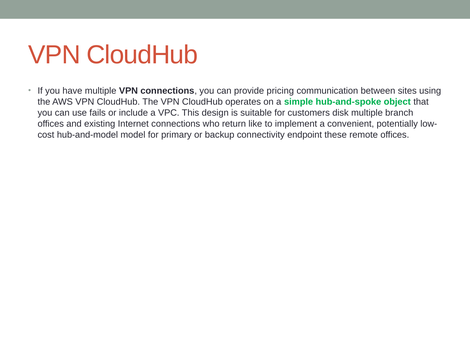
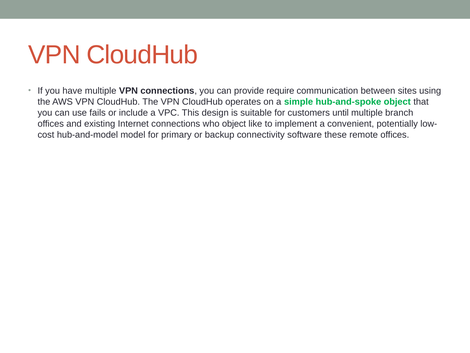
pricing: pricing -> require (280, 91)
disk: disk -> until (341, 113)
who return: return -> object (234, 124)
endpoint: endpoint -> software (305, 135)
